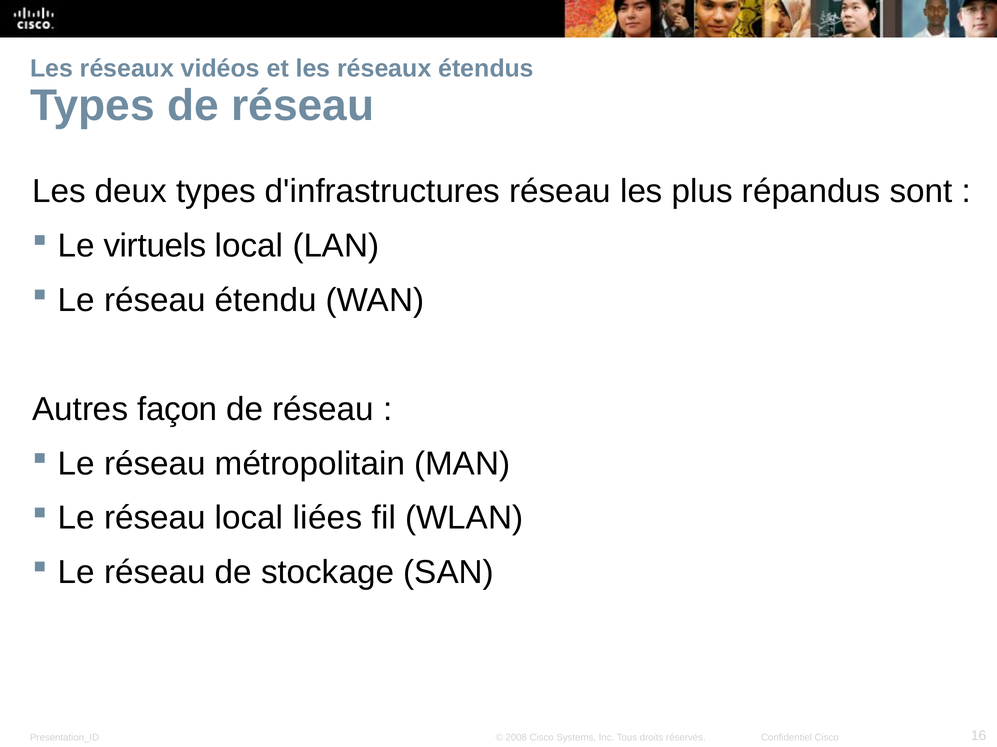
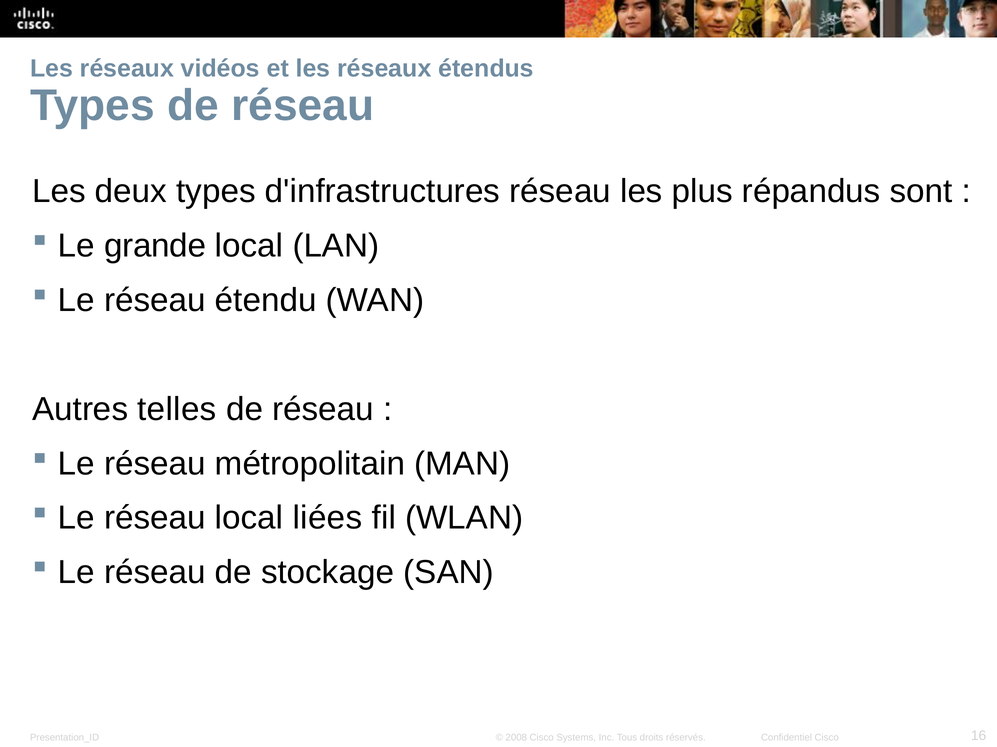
virtuels: virtuels -> grande (155, 246)
façon: façon -> telles (177, 410)
